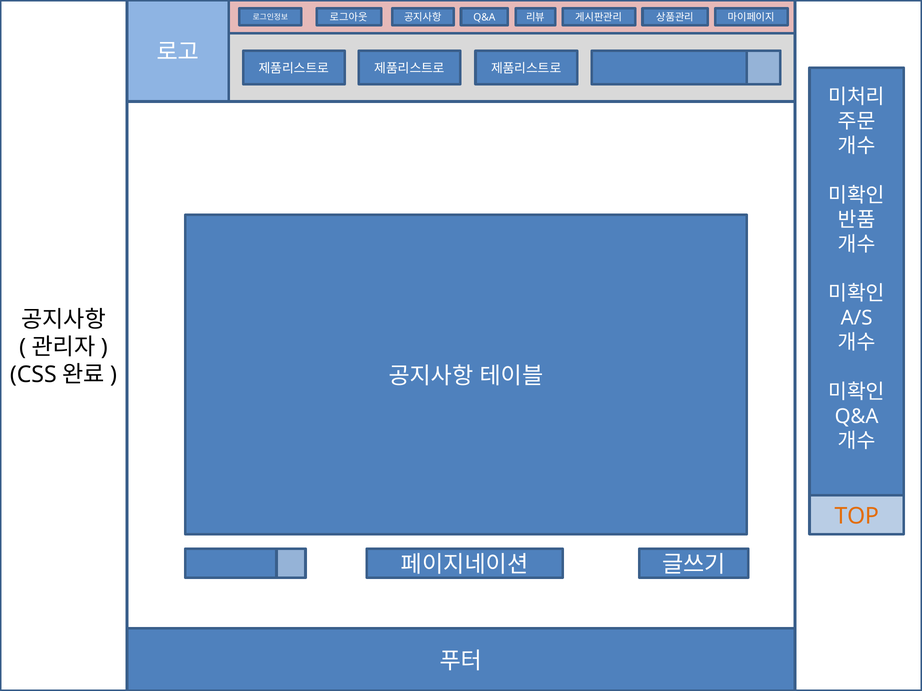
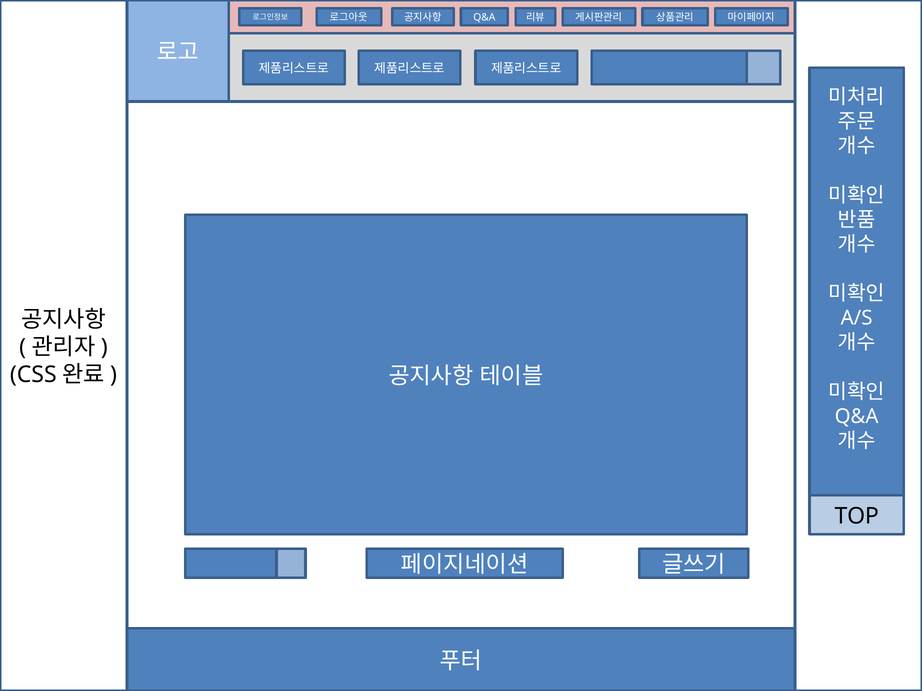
TOP colour: orange -> black (857, 517)
